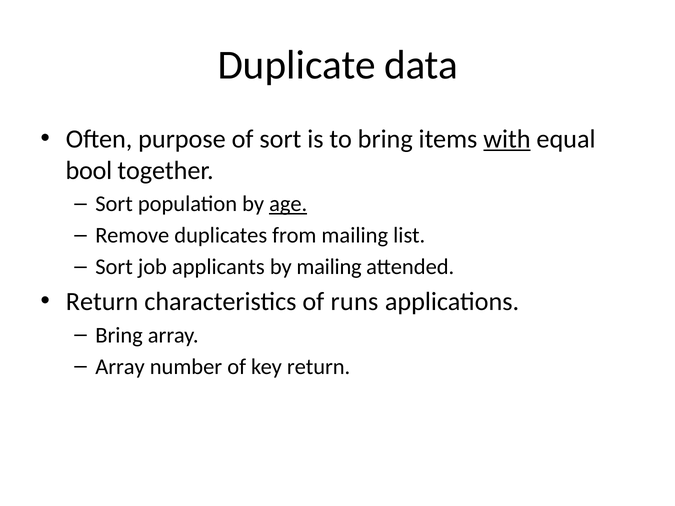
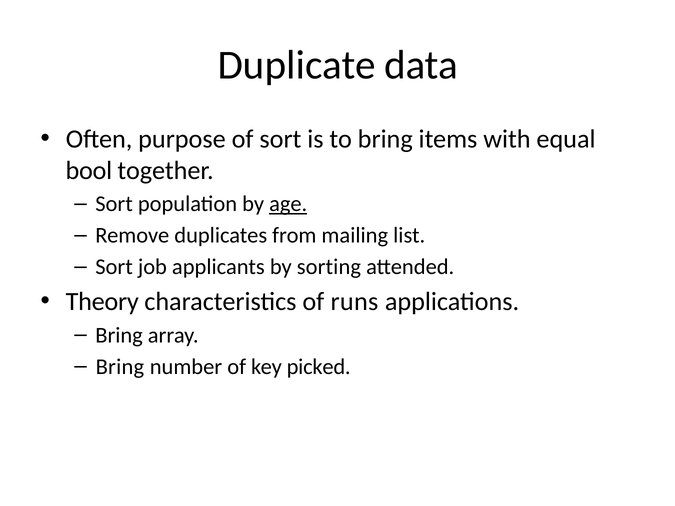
with underline: present -> none (507, 139)
by mailing: mailing -> sorting (329, 267)
Return: Return -> Theory (102, 302)
Array: Array -> Bring (120, 367)
key return: return -> picked (319, 367)
